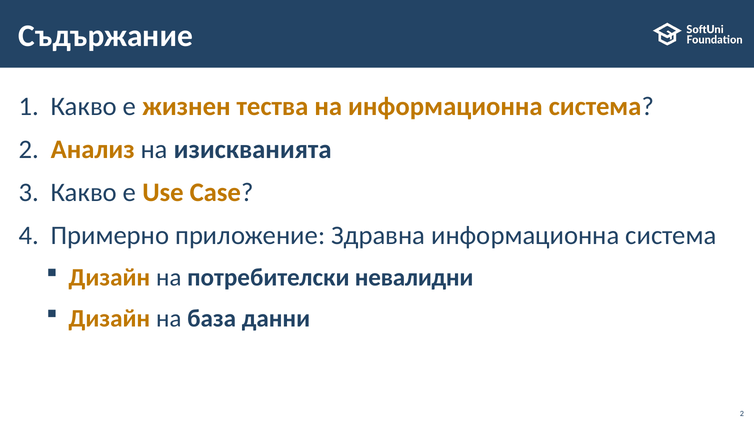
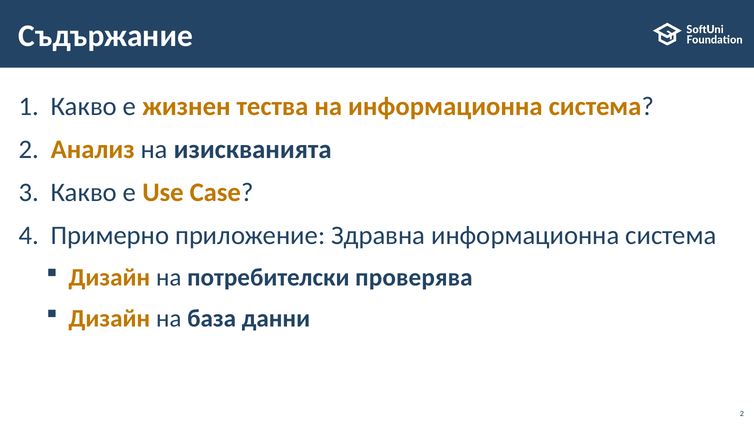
невалидни: невалидни -> проверява (414, 278)
